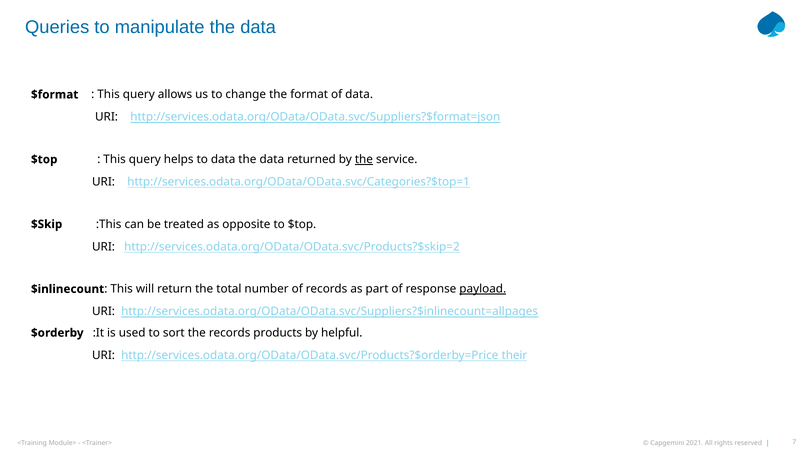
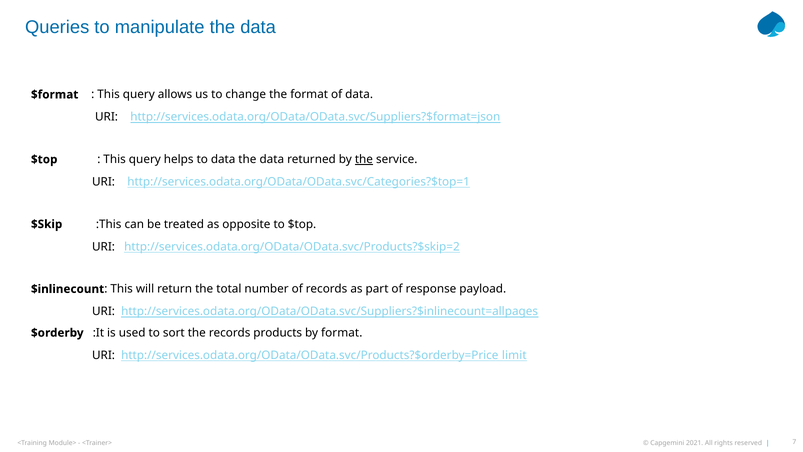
payload underline: present -> none (483, 289)
by helpful: helpful -> format (342, 333)
their: their -> limit (514, 355)
